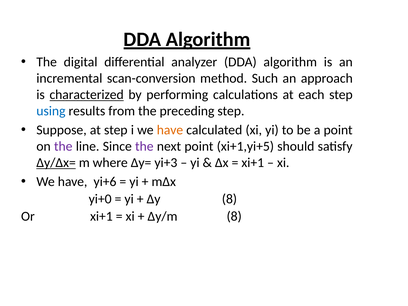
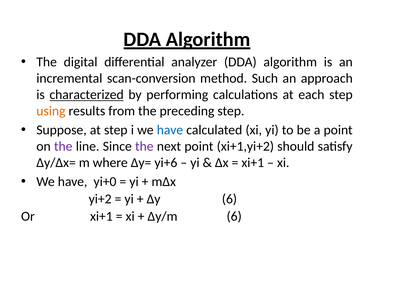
using colour: blue -> orange (51, 111)
have colour: orange -> blue (170, 130)
xi+1,yi+5: xi+1,yi+5 -> xi+1,yi+2 (245, 146)
Δy/Δx= underline: present -> none (56, 163)
yi+3: yi+3 -> yi+6 (166, 163)
yi+6: yi+6 -> yi+0 (105, 182)
yi+0: yi+0 -> yi+2 (100, 199)
Δy 8: 8 -> 6 (229, 199)
Δy/m 8: 8 -> 6 (234, 216)
